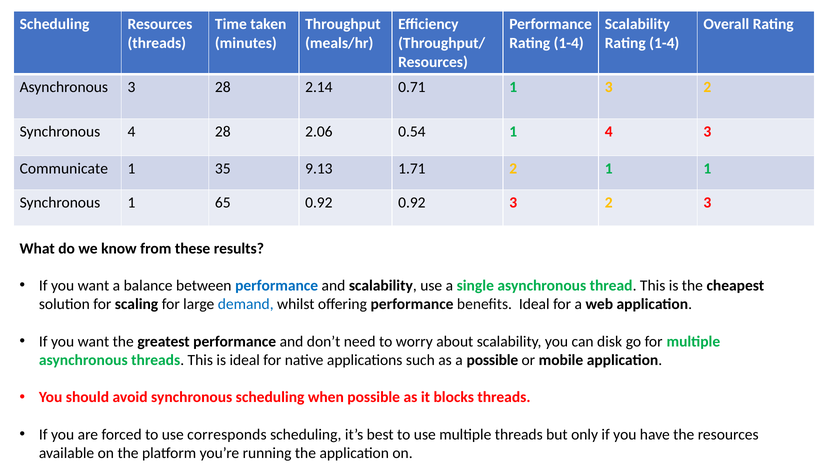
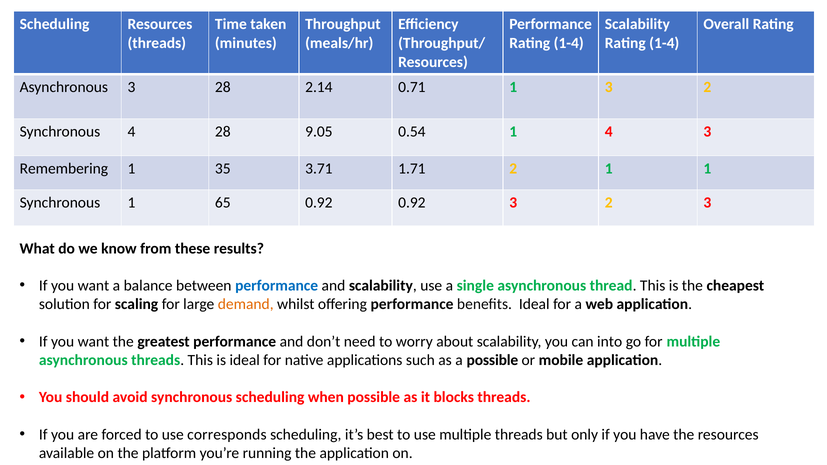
2.06: 2.06 -> 9.05 (319, 132)
Communicate: Communicate -> Remembering (64, 169)
9.13: 9.13 -> 3.71 (319, 169)
demand colour: blue -> orange (246, 304)
disk: disk -> into (610, 342)
